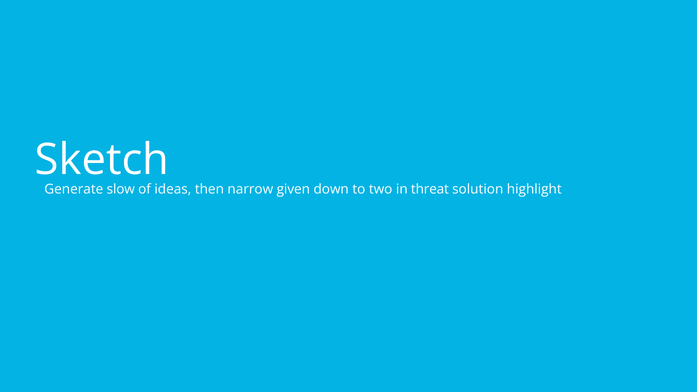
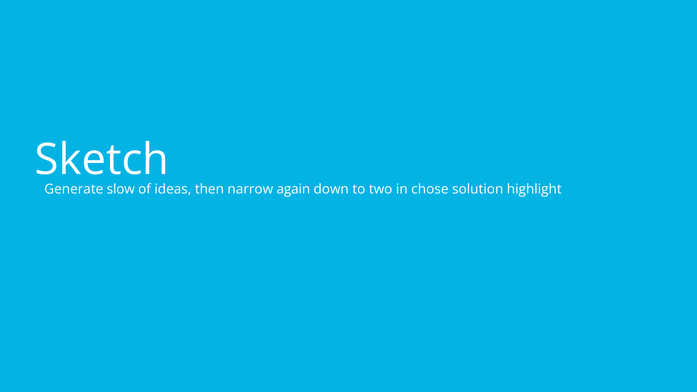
given: given -> again (293, 190)
threat: threat -> chose (430, 190)
